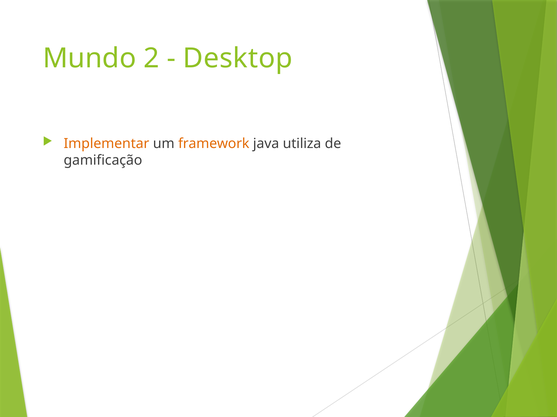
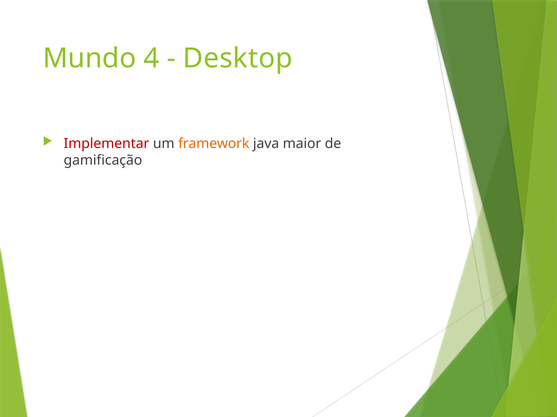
2: 2 -> 4 (151, 59)
Implementar colour: orange -> red (106, 144)
utiliza: utiliza -> maior (302, 144)
